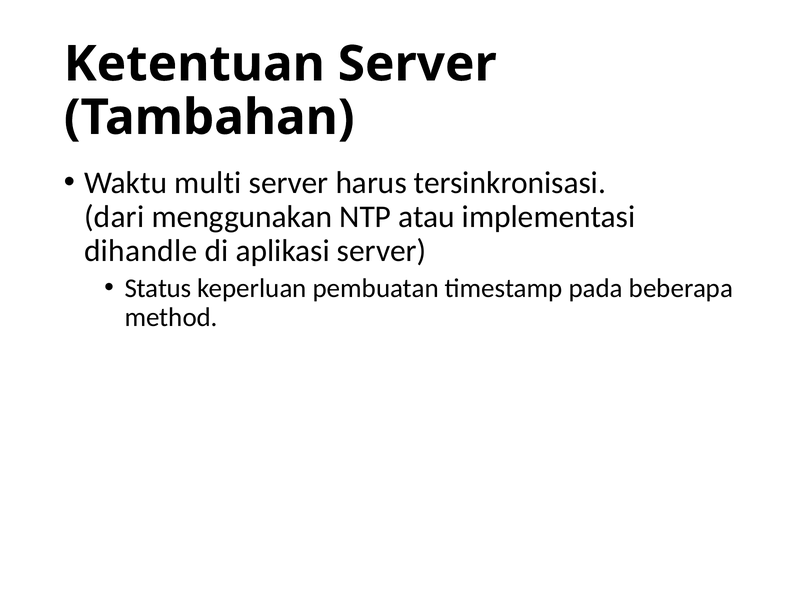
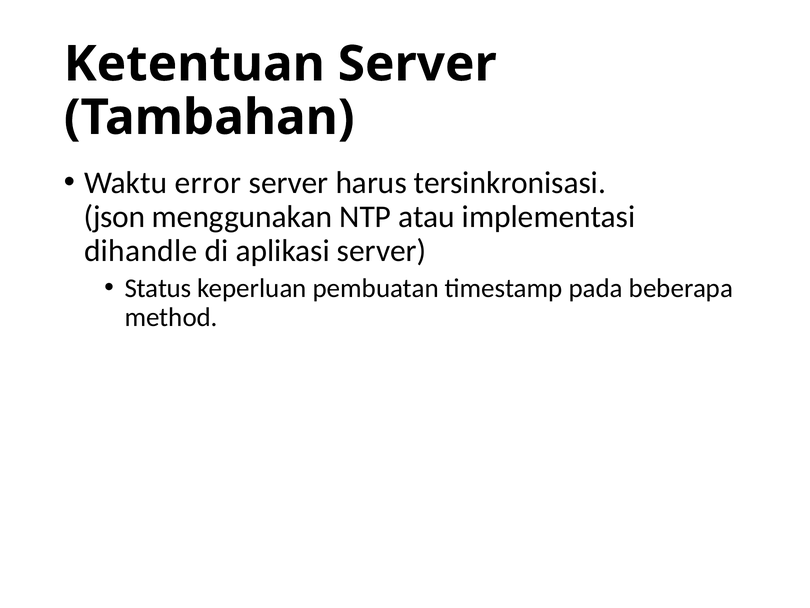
multi: multi -> error (208, 183)
dari: dari -> json (114, 217)
